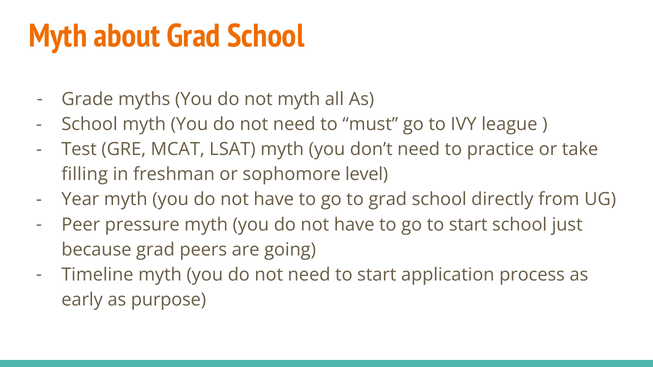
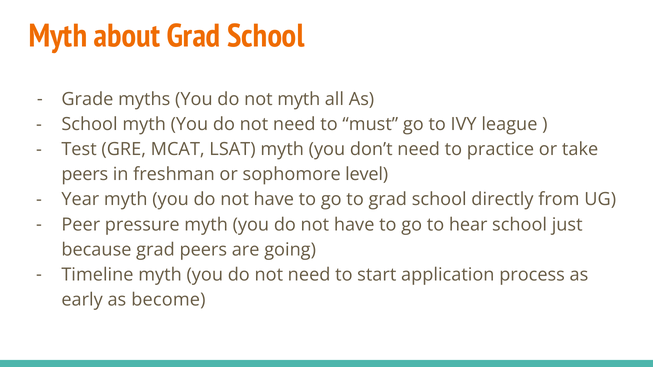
filling: filling -> peers (85, 175)
go to start: start -> hear (468, 225)
purpose: purpose -> become (168, 300)
